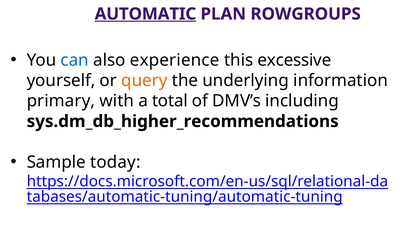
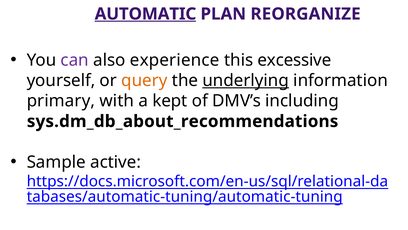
ROWGROUPS: ROWGROUPS -> REORGANIZE (306, 14)
can colour: blue -> purple (75, 60)
underlying underline: none -> present (246, 80)
total: total -> kept (170, 101)
sys.dm_db_higher_recommendations: sys.dm_db_higher_recommendations -> sys.dm_db_about_recommendations (183, 121)
today: today -> active (116, 162)
